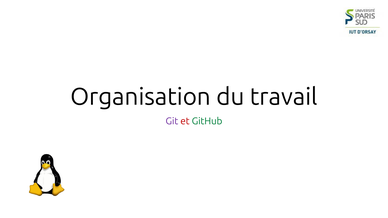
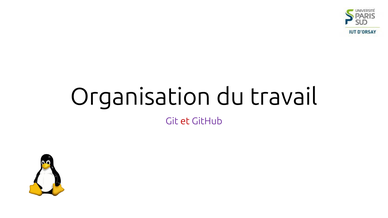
GitHub colour: green -> purple (207, 121)
